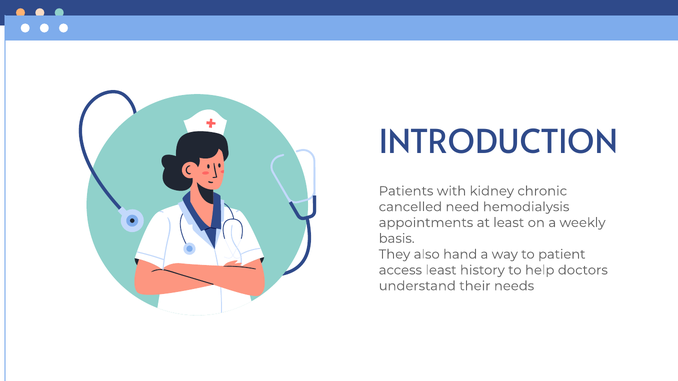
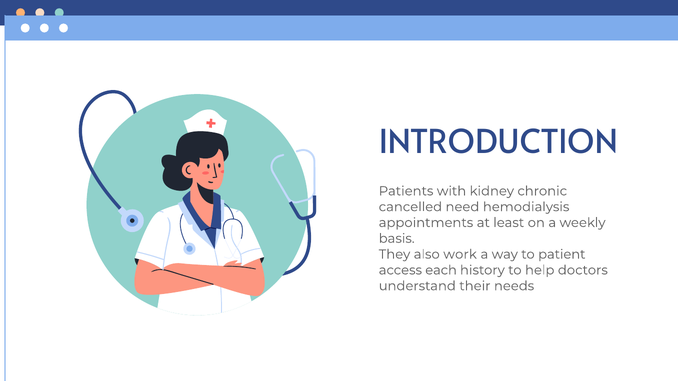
hand: hand -> work (460, 255)
access least: least -> each (441, 270)
